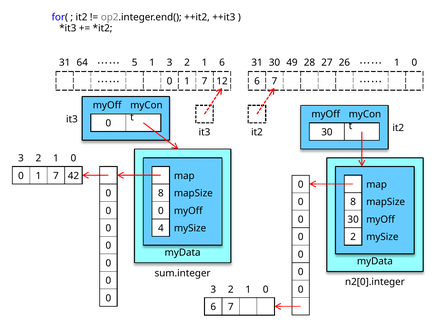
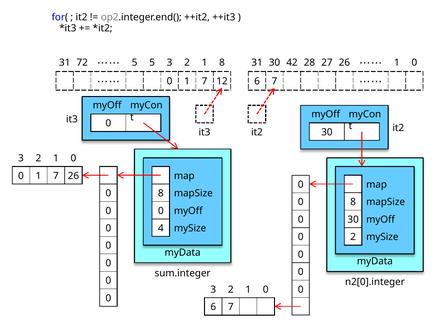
64: 64 -> 72 (82, 63)
5 1: 1 -> 5 (152, 63)
1 6: 6 -> 8 (222, 63)
49: 49 -> 42 (292, 63)
7 42: 42 -> 26 (73, 176)
